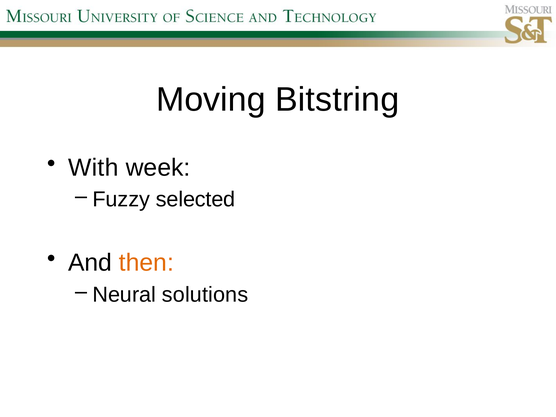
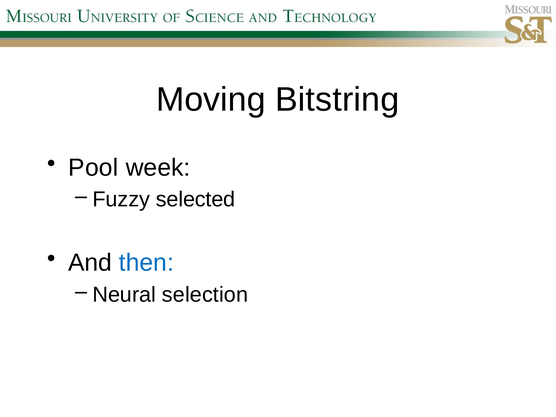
With: With -> Pool (93, 168)
then colour: orange -> blue (146, 263)
solutions: solutions -> selection (205, 295)
